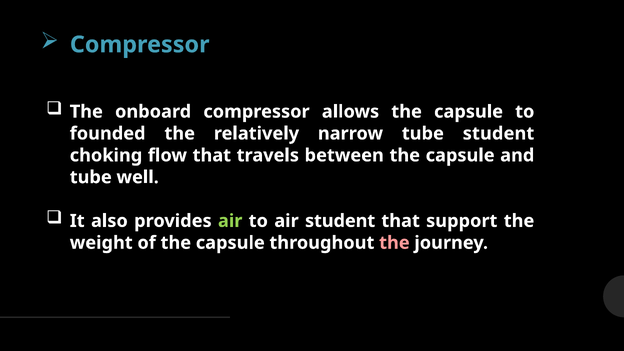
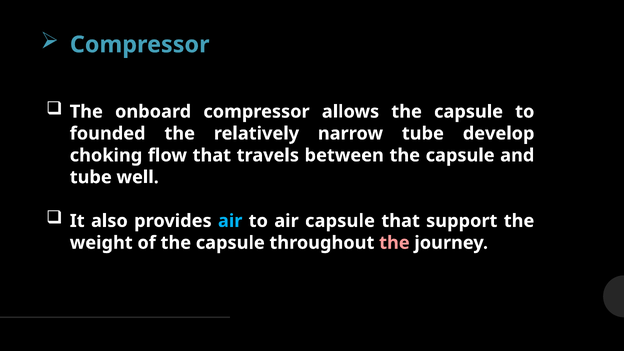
tube student: student -> develop (499, 134)
air colour: light green -> light blue (230, 221)
air student: student -> capsule (340, 221)
